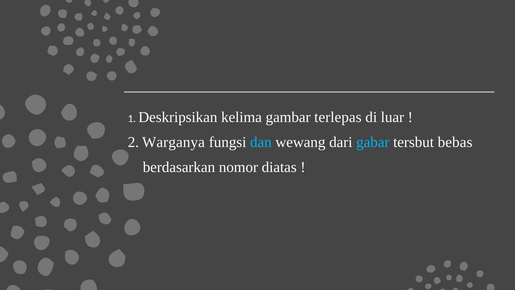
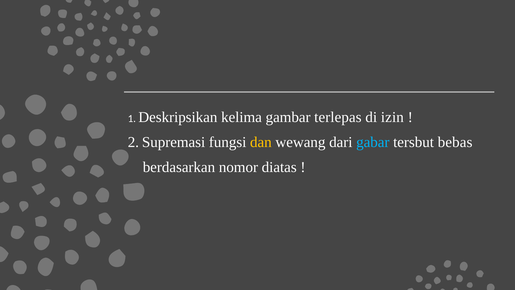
luar: luar -> izin (392, 117)
Warganya: Warganya -> Supremasi (174, 142)
dan colour: light blue -> yellow (261, 142)
